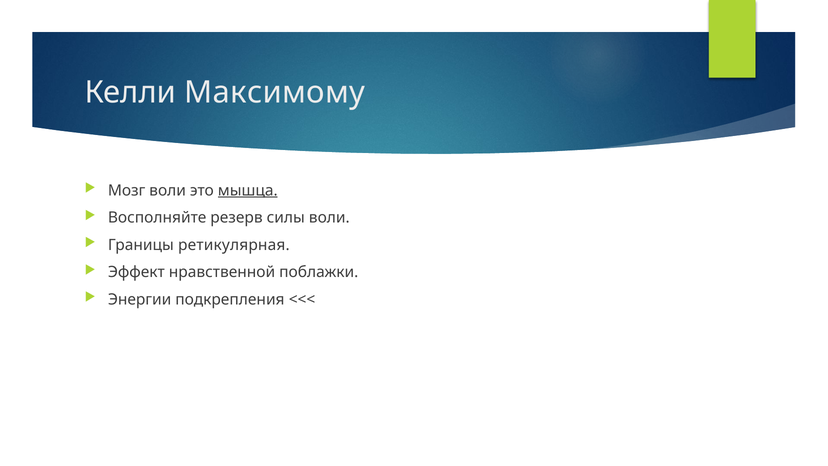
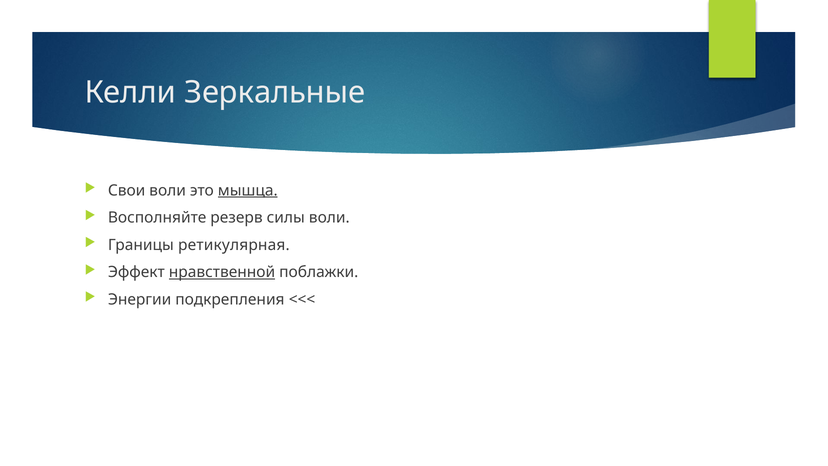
Максимому: Максимому -> Зеркальные (275, 92)
Мозг: Мозг -> Свои (127, 190)
нравственной underline: none -> present (222, 272)
